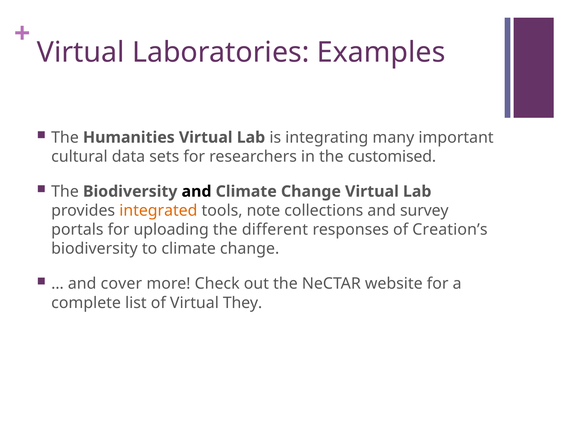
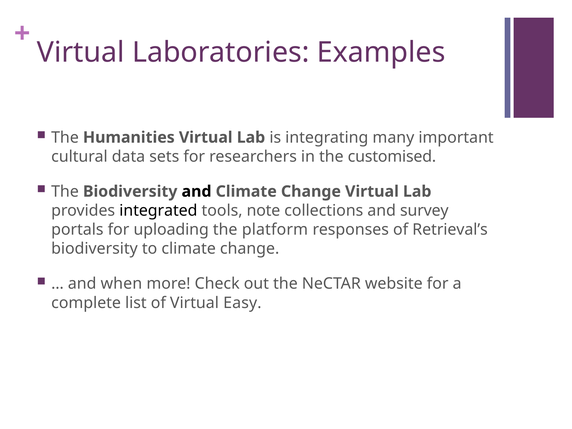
integrated colour: orange -> black (158, 211)
different: different -> platform (275, 230)
Creation’s: Creation’s -> Retrieval’s (450, 230)
cover: cover -> when (121, 284)
They: They -> Easy (242, 303)
